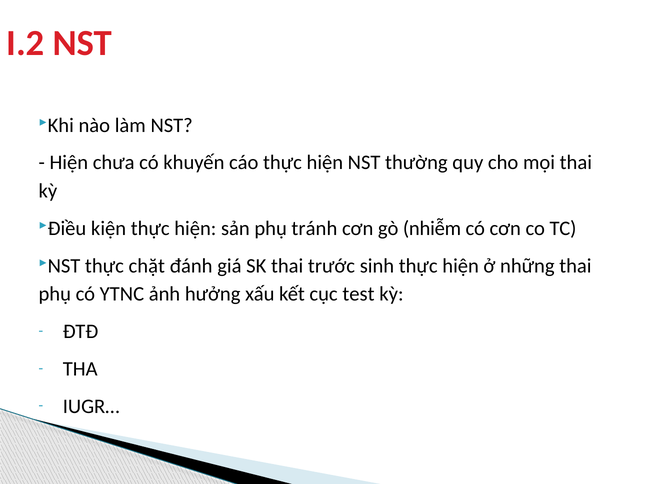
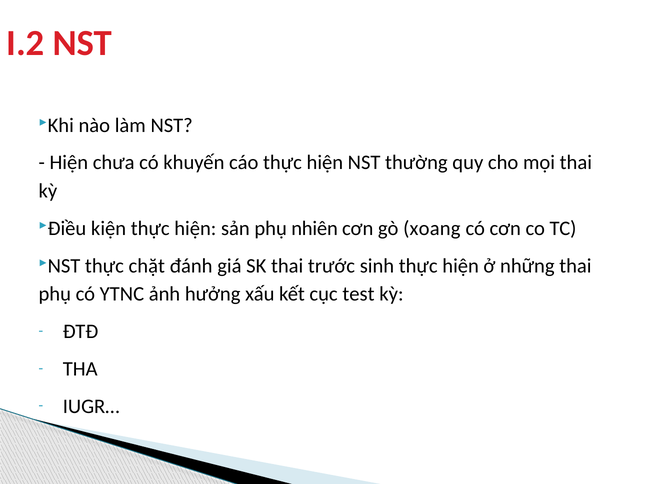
tránh: tránh -> nhiên (315, 228)
nhiễm: nhiễm -> xoang (432, 228)
